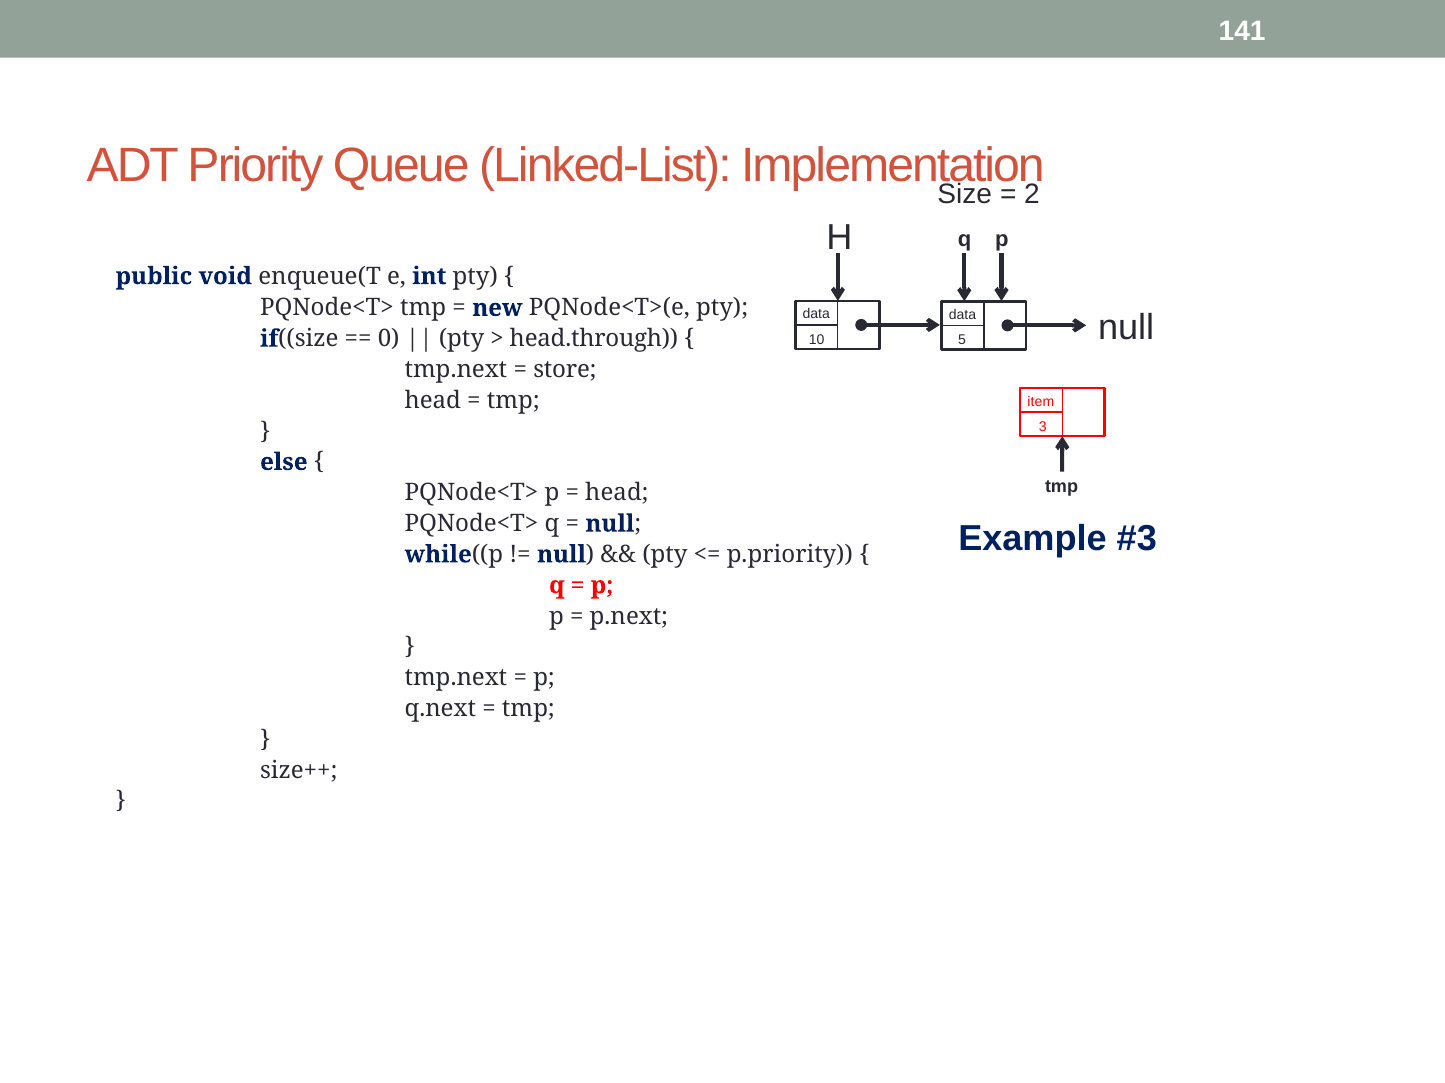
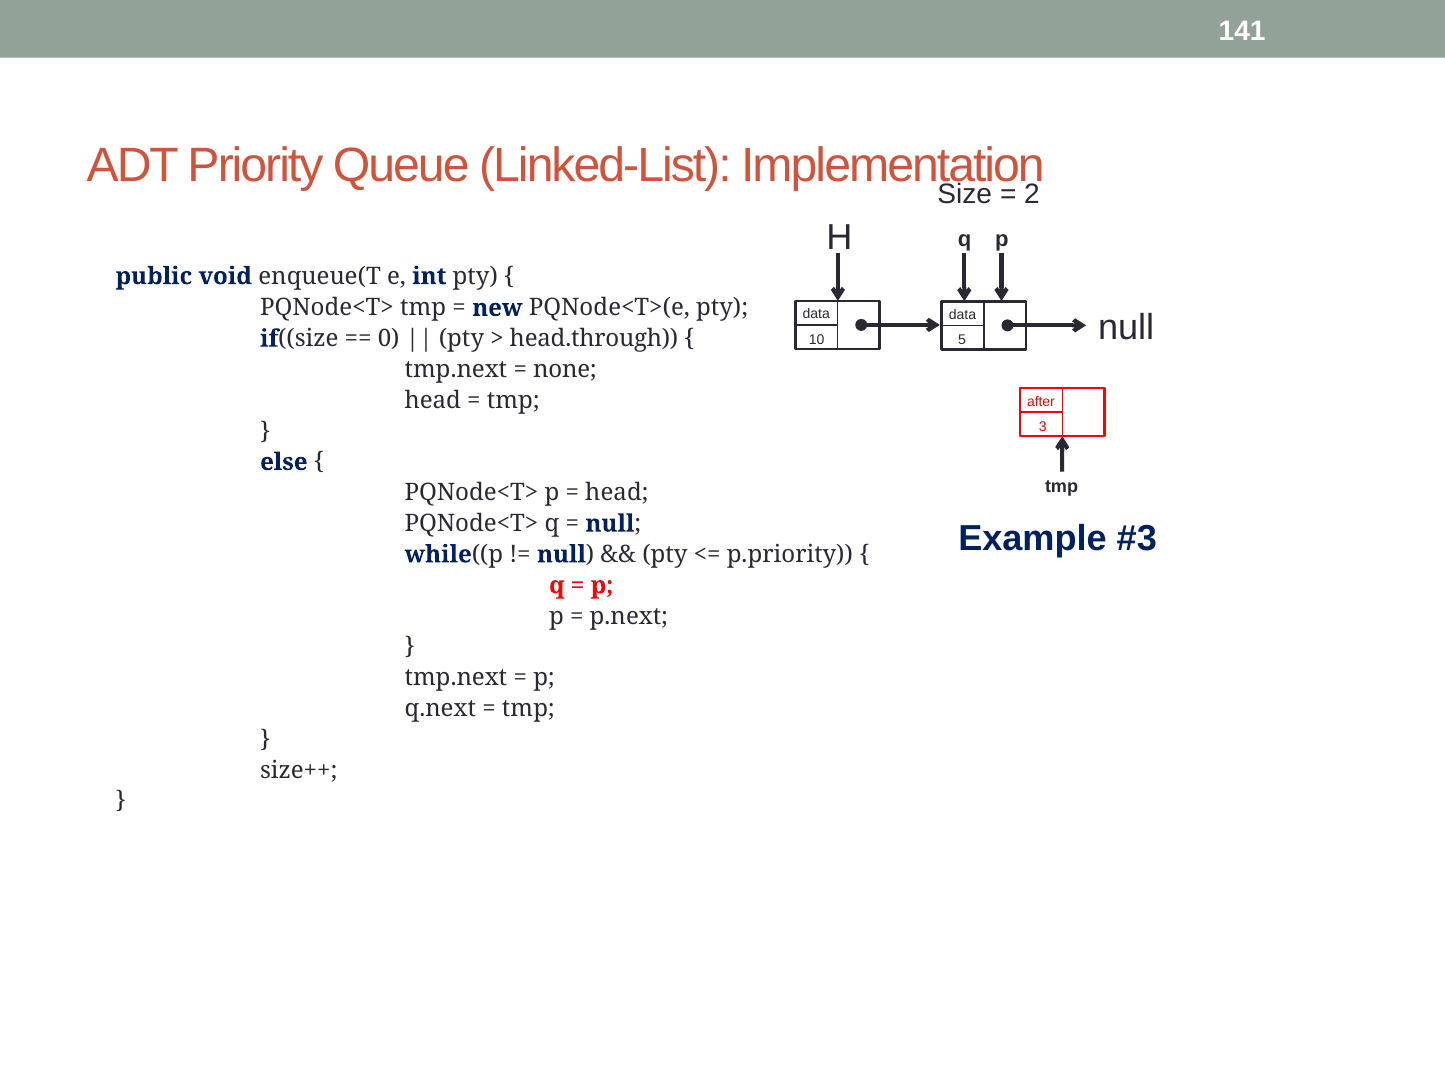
store: store -> none (565, 370)
item: item -> after (1041, 402)
